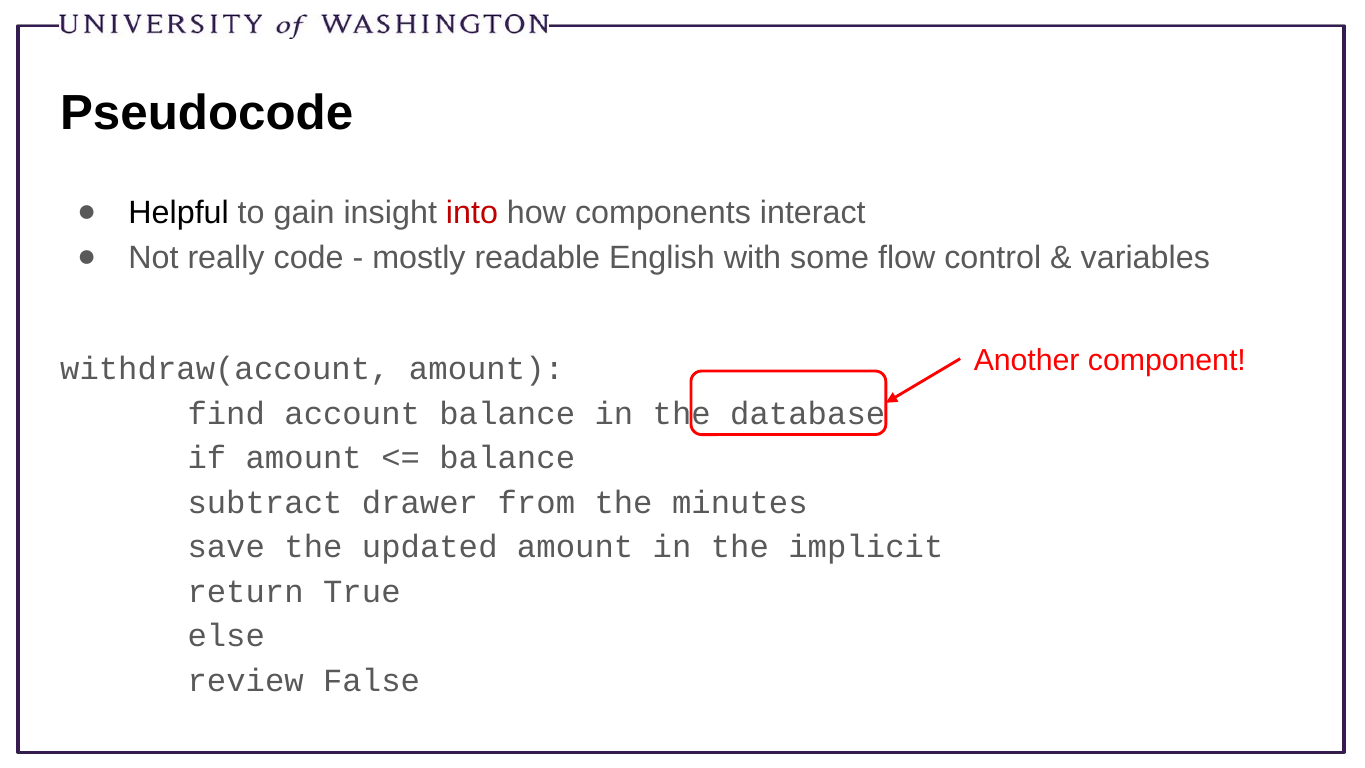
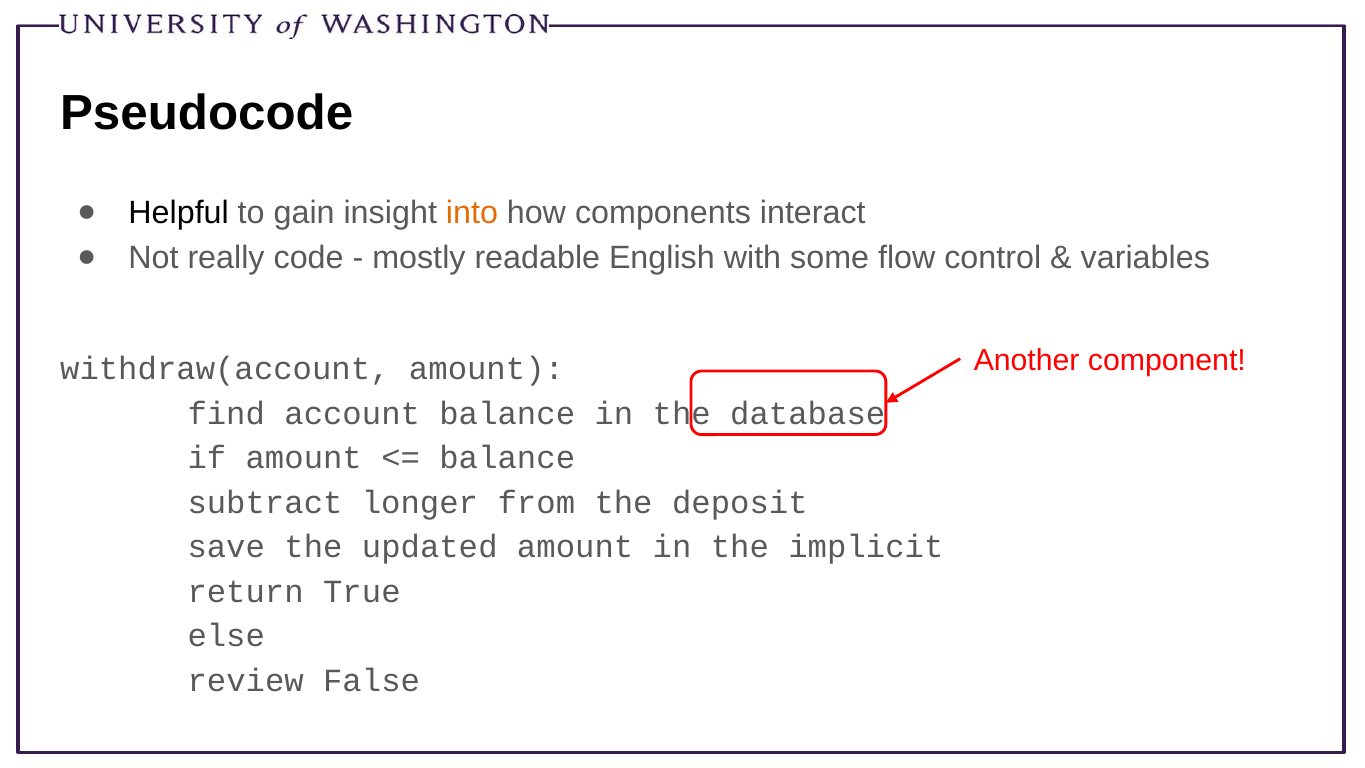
into colour: red -> orange (472, 213)
drawer: drawer -> longer (420, 502)
minutes: minutes -> deposit (740, 502)
